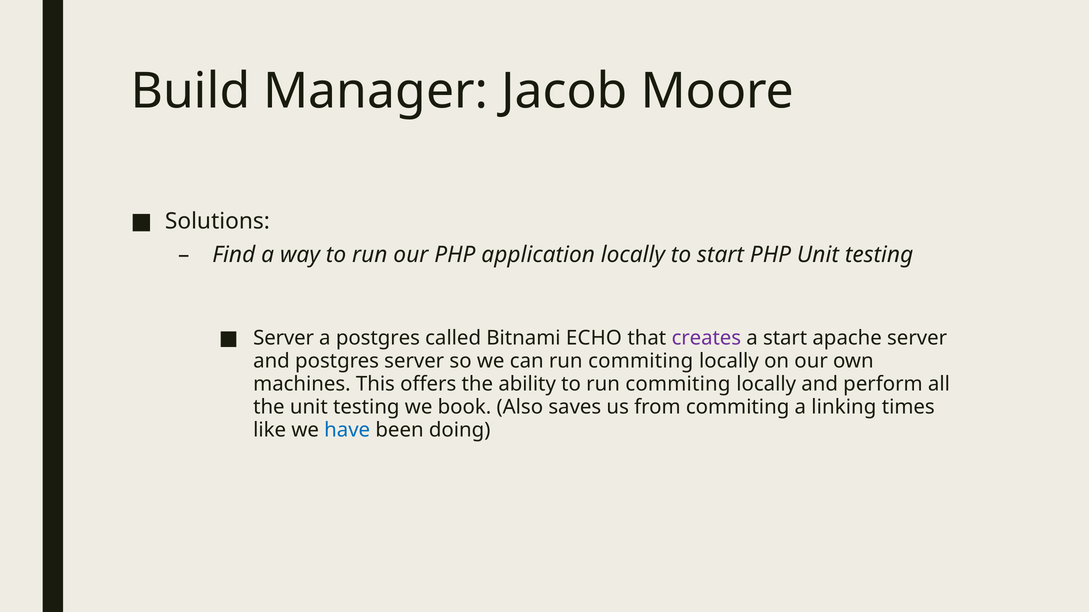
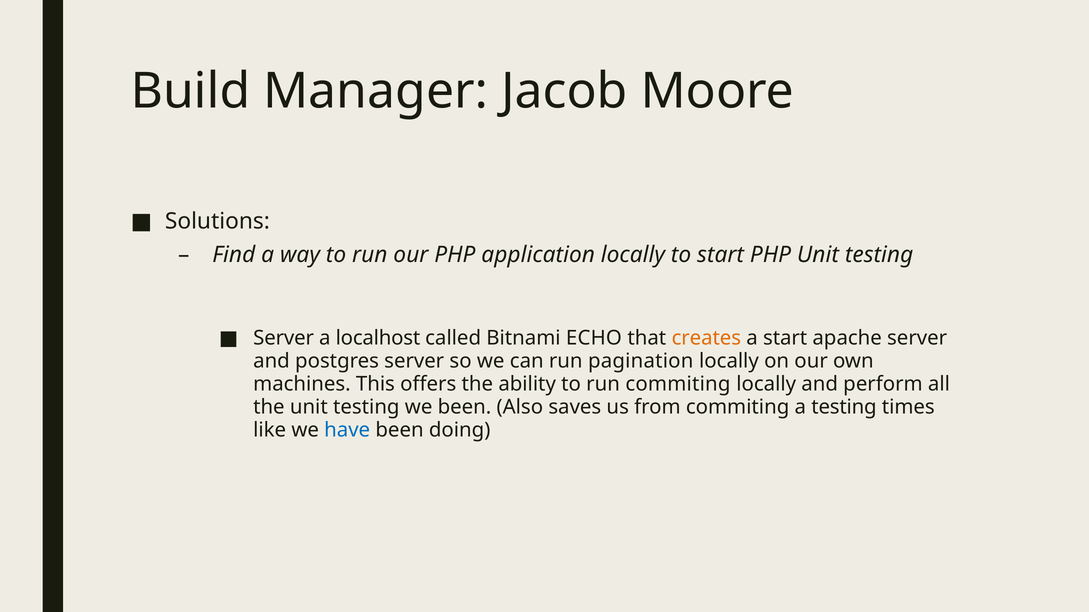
a postgres: postgres -> localhost (378, 338)
creates colour: purple -> orange (706, 338)
can run commiting: commiting -> pagination (641, 361)
we book: book -> been (464, 407)
a linking: linking -> testing (844, 407)
